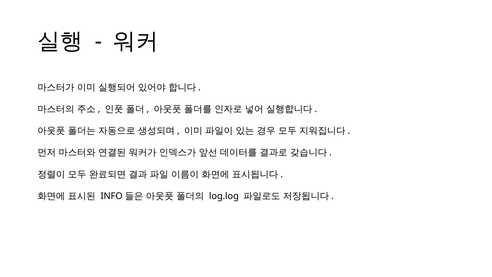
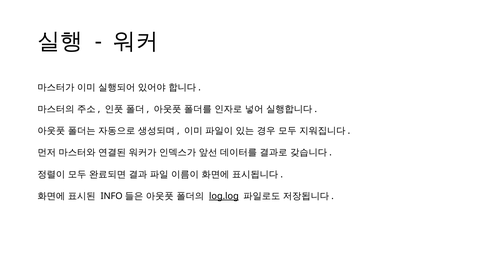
log.log underline: none -> present (224, 196)
